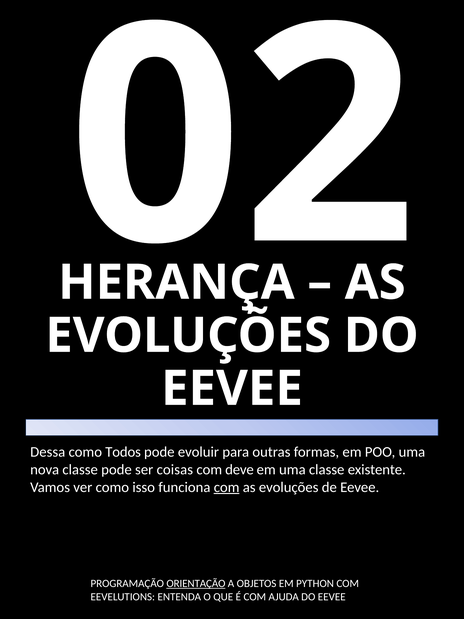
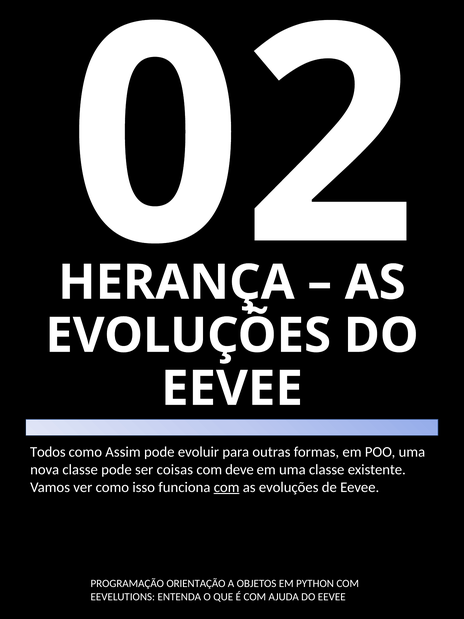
Dessa: Dessa -> Todos (48, 452)
Todos: Todos -> Assim (123, 452)
ORIENTAÇÃO underline: present -> none (196, 583)
